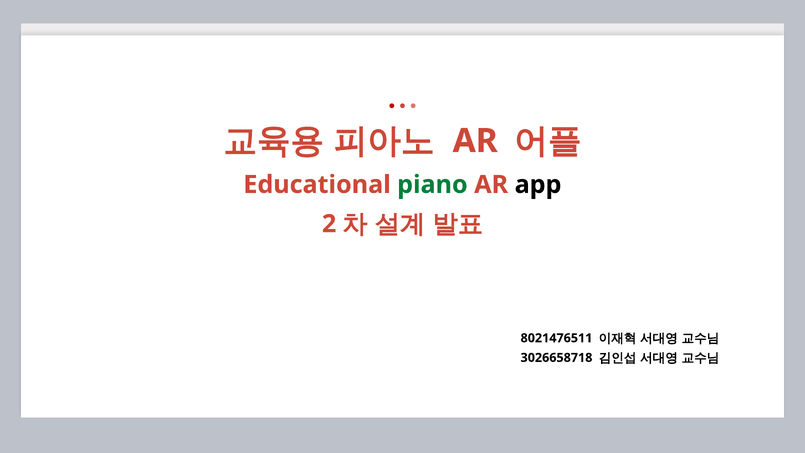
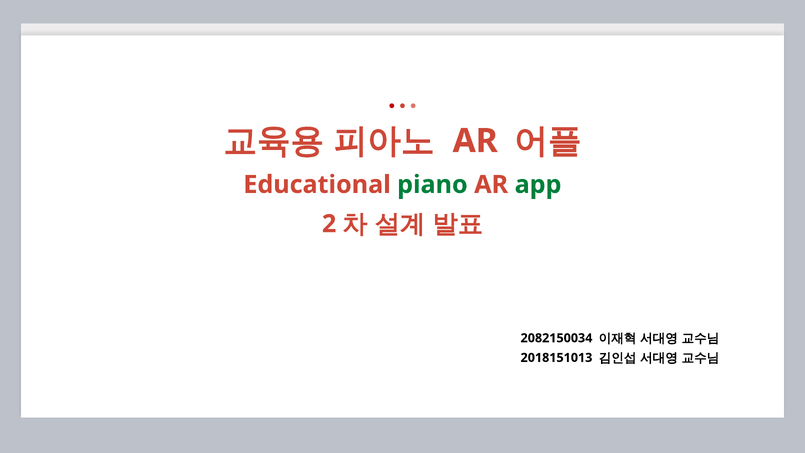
app colour: black -> green (538, 185)
8021476511: 8021476511 -> 2082150034 (556, 338)
3026658718: 3026658718 -> 2018151013 (556, 358)
